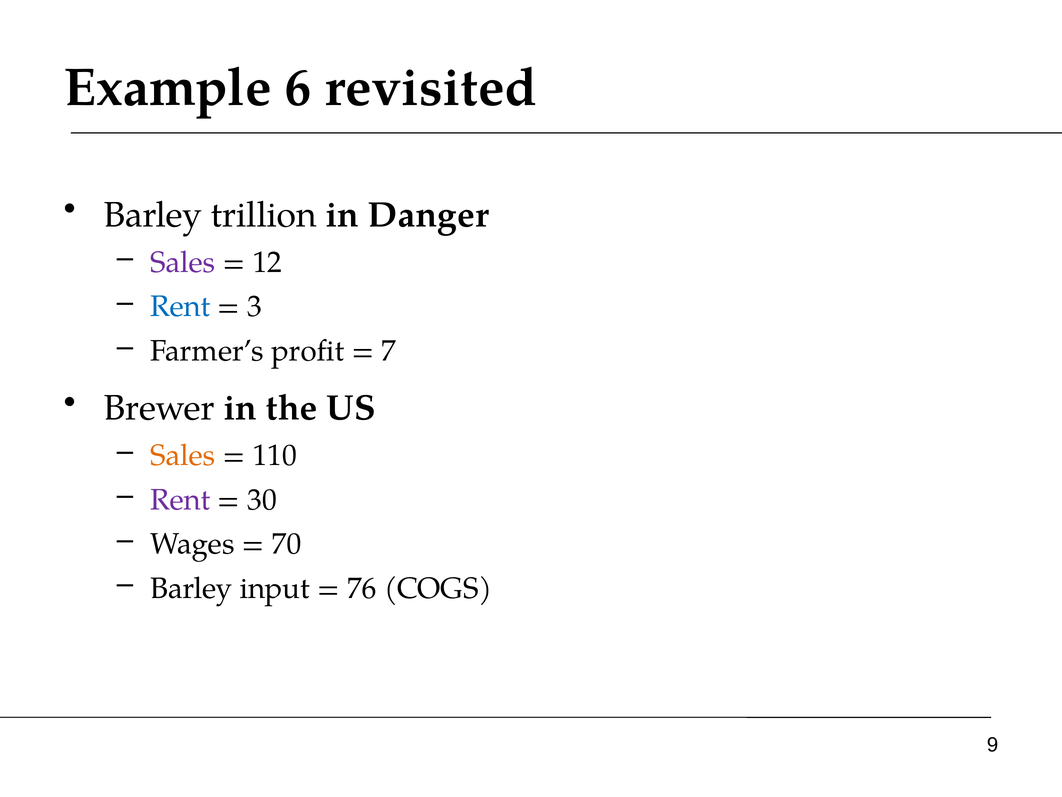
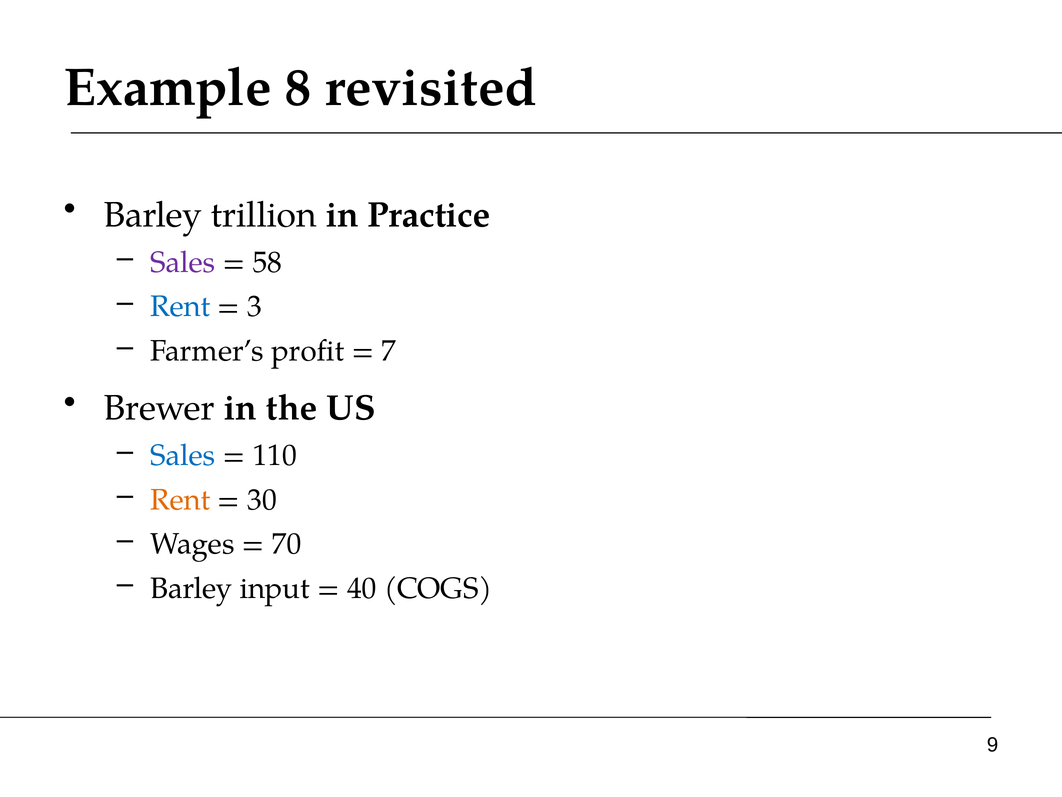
6: 6 -> 8 (298, 88)
Danger: Danger -> Practice (429, 215)
12: 12 -> 58 (267, 262)
Sales colour: orange -> blue (183, 455)
Rent colour: purple -> orange (180, 500)
76: 76 -> 40 (362, 588)
